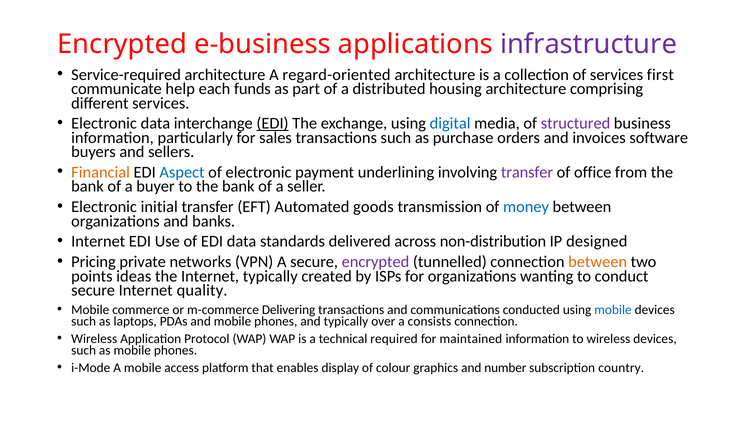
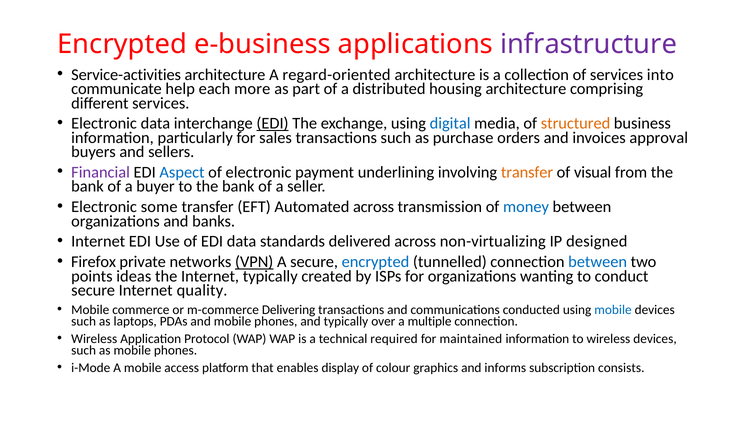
Service-required: Service-required -> Service-activities (126, 75)
first: first -> into (660, 75)
funds: funds -> more (252, 89)
structured colour: purple -> orange (576, 124)
software: software -> approval (659, 138)
Financial colour: orange -> purple (101, 172)
transfer colour: purple -> orange (527, 172)
office: office -> visual (593, 172)
initial: initial -> some (159, 207)
Automated goods: goods -> across (374, 207)
non-distribution: non-distribution -> non-virtualizing (493, 241)
Pricing: Pricing -> Firefox (94, 262)
VPN underline: none -> present (254, 262)
encrypted colour: purple -> blue (376, 262)
between colour: orange -> blue (598, 262)
consists: consists -> multiple (430, 321)
number: number -> informs (505, 368)
country: country -> consists (621, 368)
